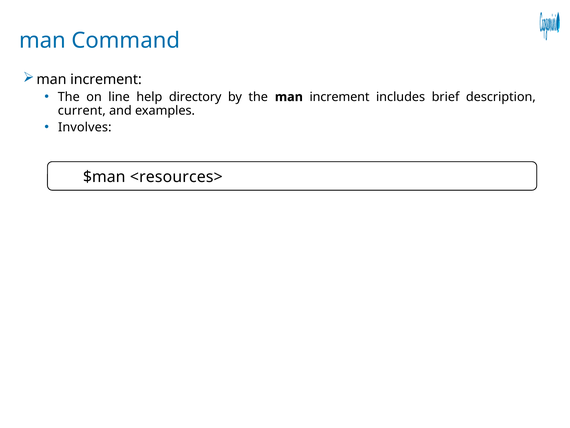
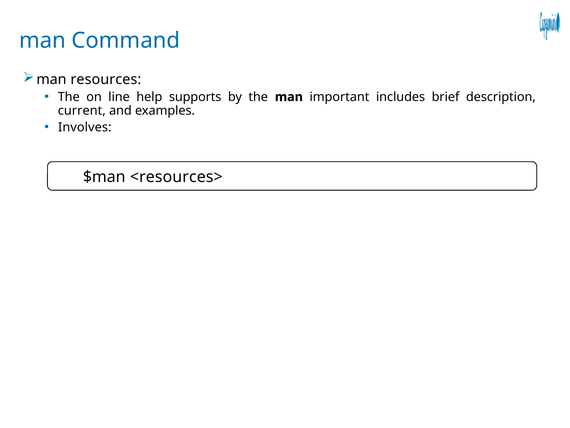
increment: increment -> resources (106, 79)
directory: directory -> supports (195, 97)
the man increment: increment -> important (339, 97)
